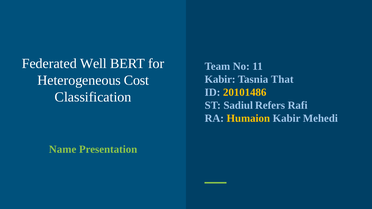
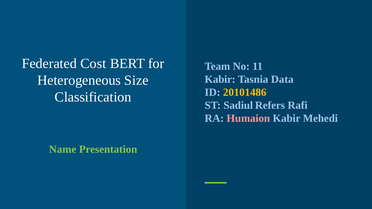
Well: Well -> Cost (93, 64)
Cost: Cost -> Size (136, 80)
That: That -> Data (282, 79)
Humaion colour: yellow -> pink (248, 118)
